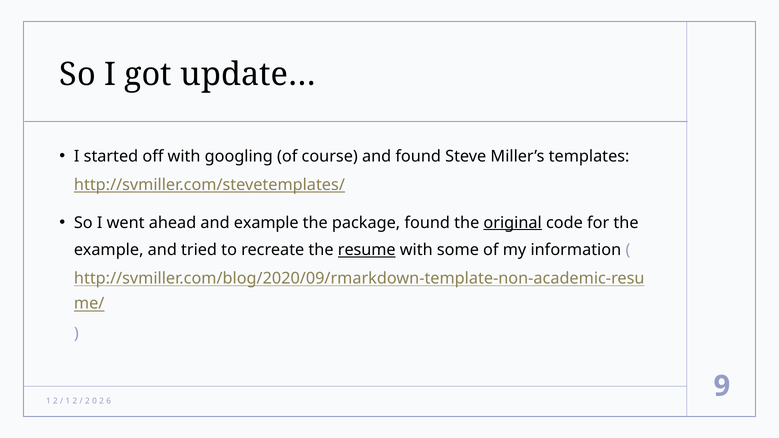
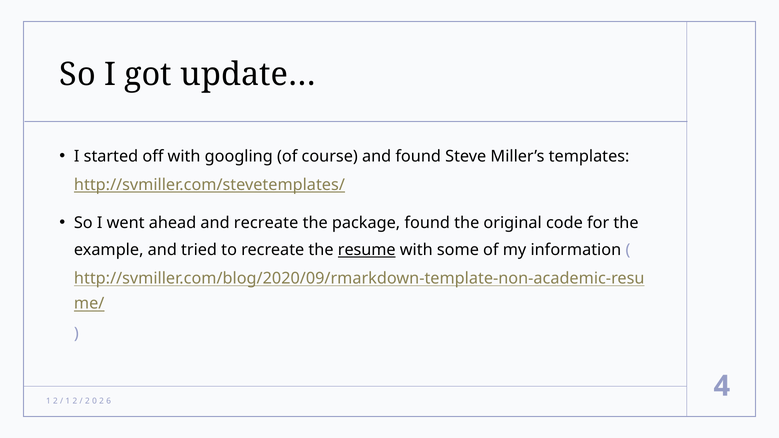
and example: example -> recreate (266, 223)
original underline: present -> none (513, 223)
9: 9 -> 4 (722, 386)
